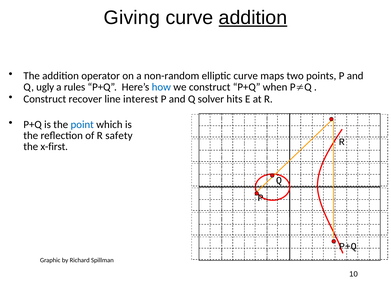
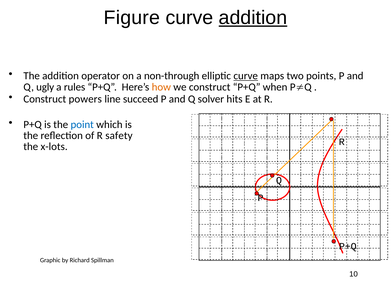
Giving: Giving -> Figure (132, 18)
non-random: non-random -> non-through (172, 76)
curve underline: none -> present (246, 76)
how colour: blue -> orange (161, 87)
recover: recover -> powers (85, 99)
interest: interest -> succeed (141, 99)
x-first: x-first -> x-lots (54, 147)
